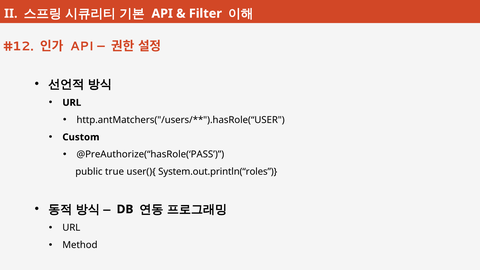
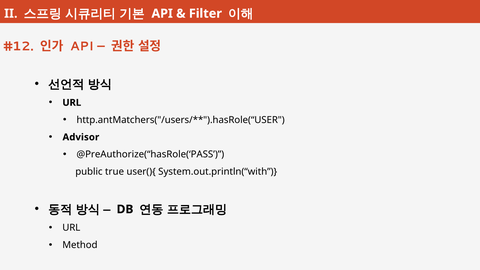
Custom: Custom -> Advisor (81, 137)
System.out.println(“roles: System.out.println(“roles -> System.out.println(“with (218, 172)
